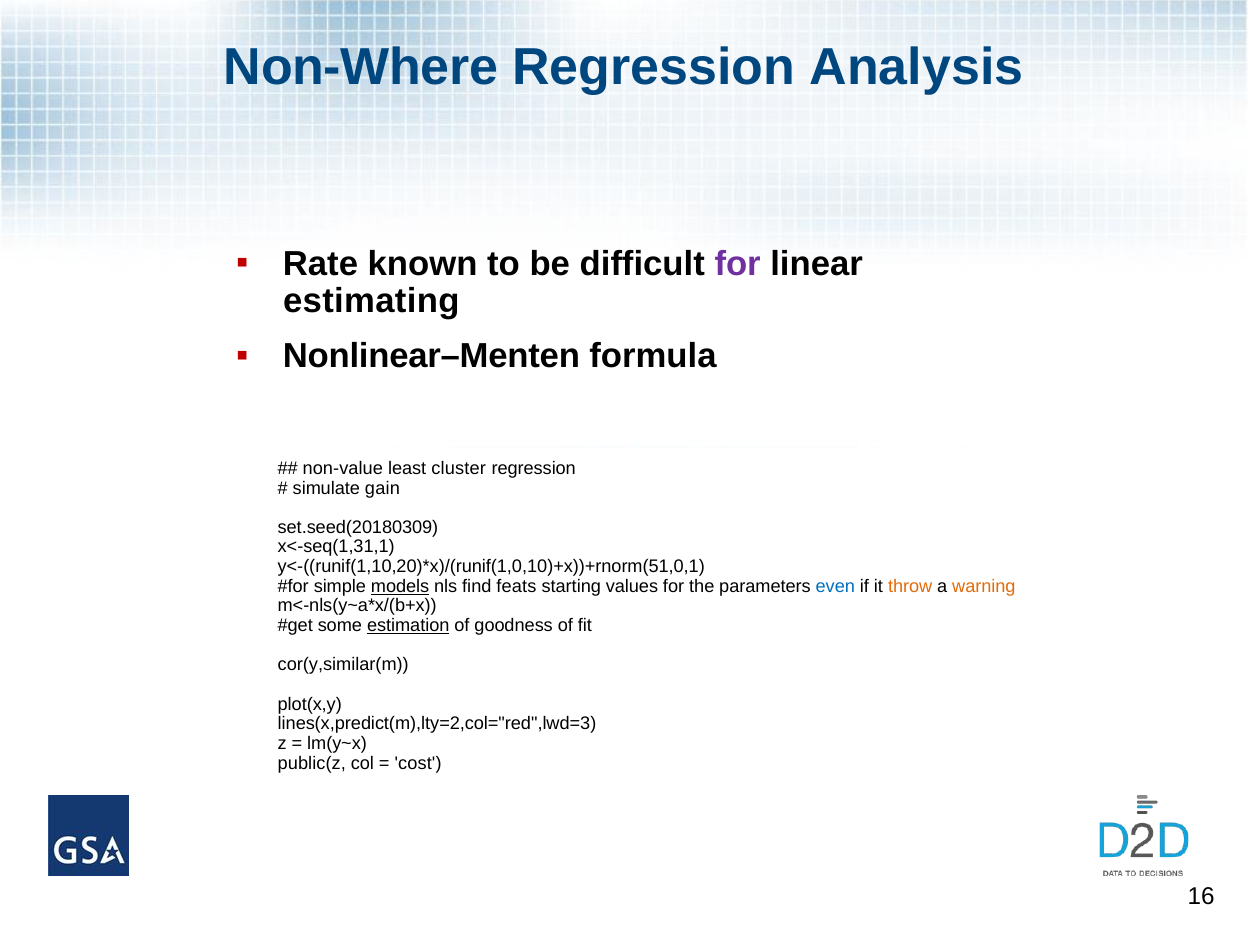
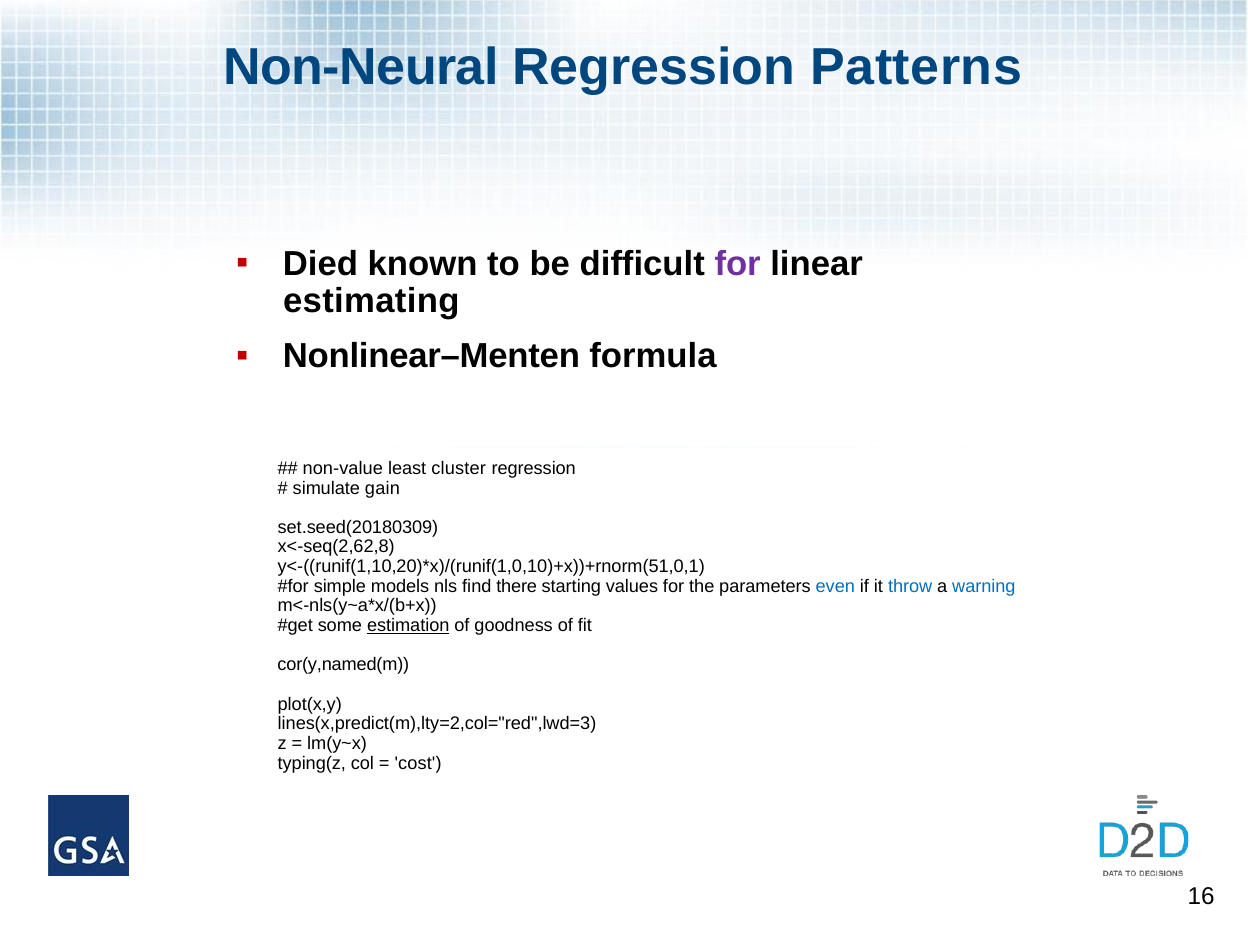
Non-Where: Non-Where -> Non-Neural (361, 67)
Analysis: Analysis -> Patterns (916, 67)
Rate: Rate -> Died (320, 264)
x<-seq(1,31,1: x<-seq(1,31,1 -> x<-seq(2,62,8 (336, 547)
models underline: present -> none (400, 586)
feats: feats -> there (517, 586)
throw colour: orange -> blue (910, 586)
warning colour: orange -> blue (984, 586)
cor(y,similar(m: cor(y,similar(m -> cor(y,named(m (343, 665)
public(z: public(z -> typing(z (312, 763)
